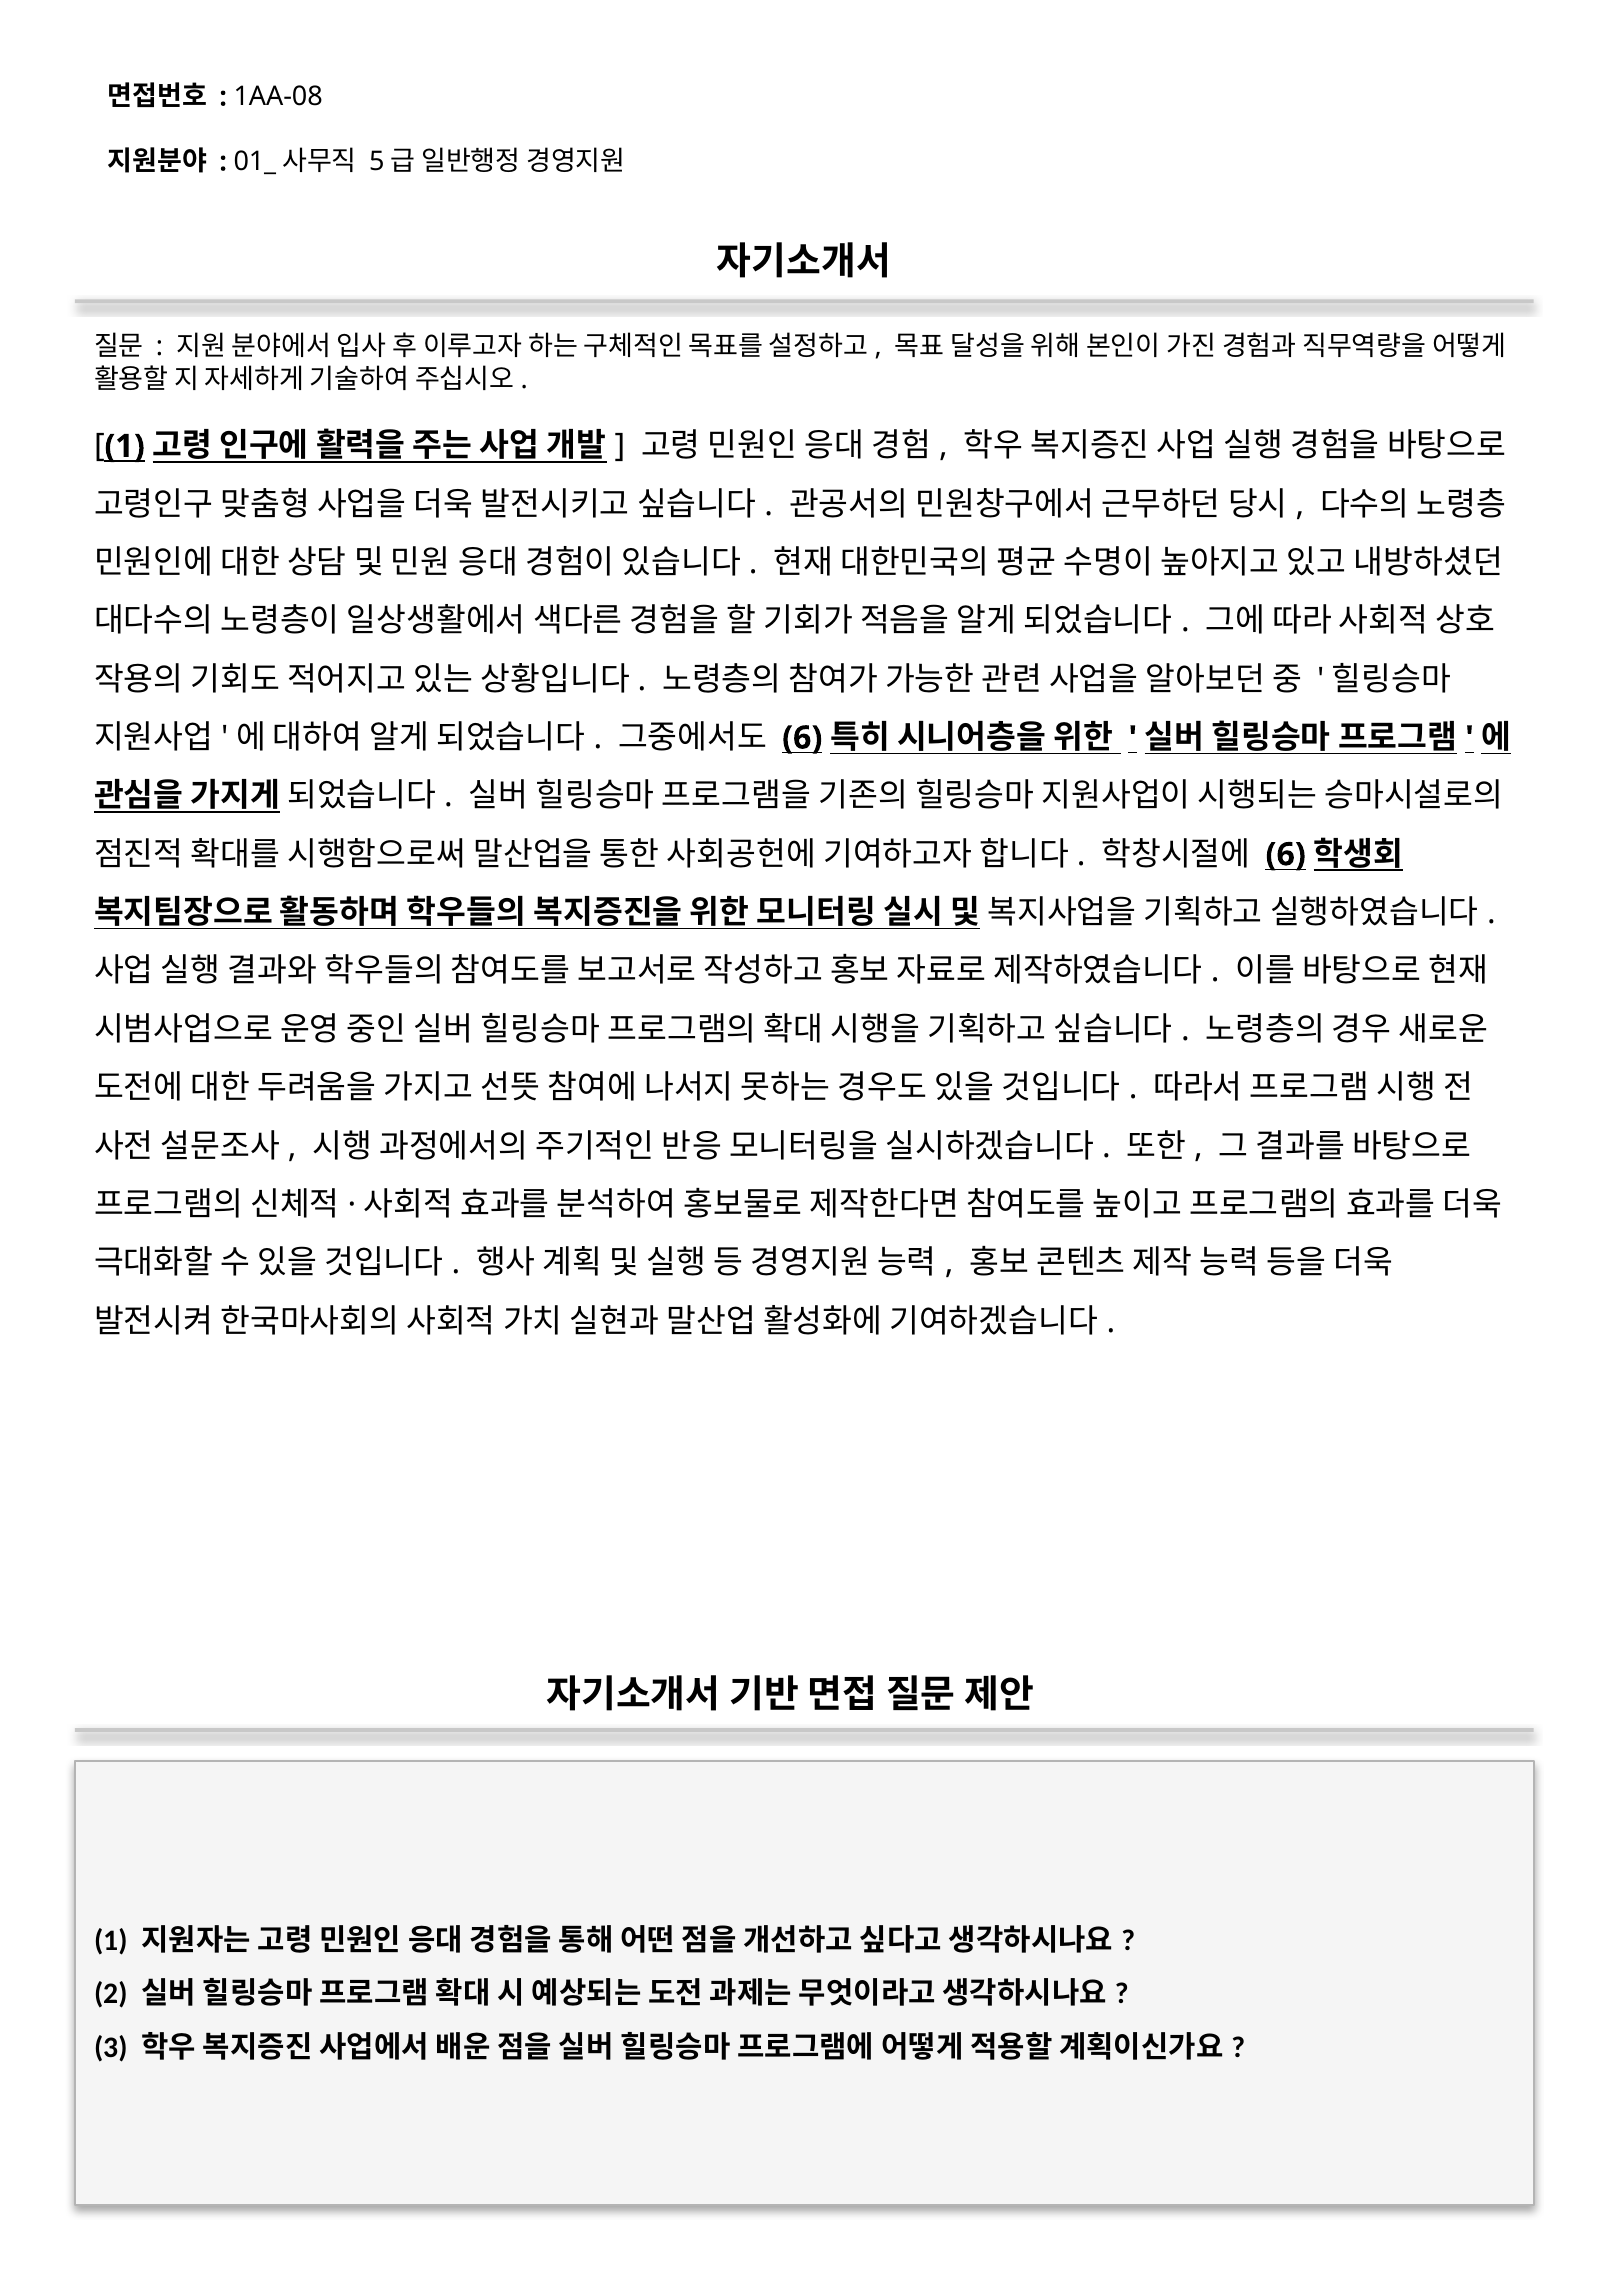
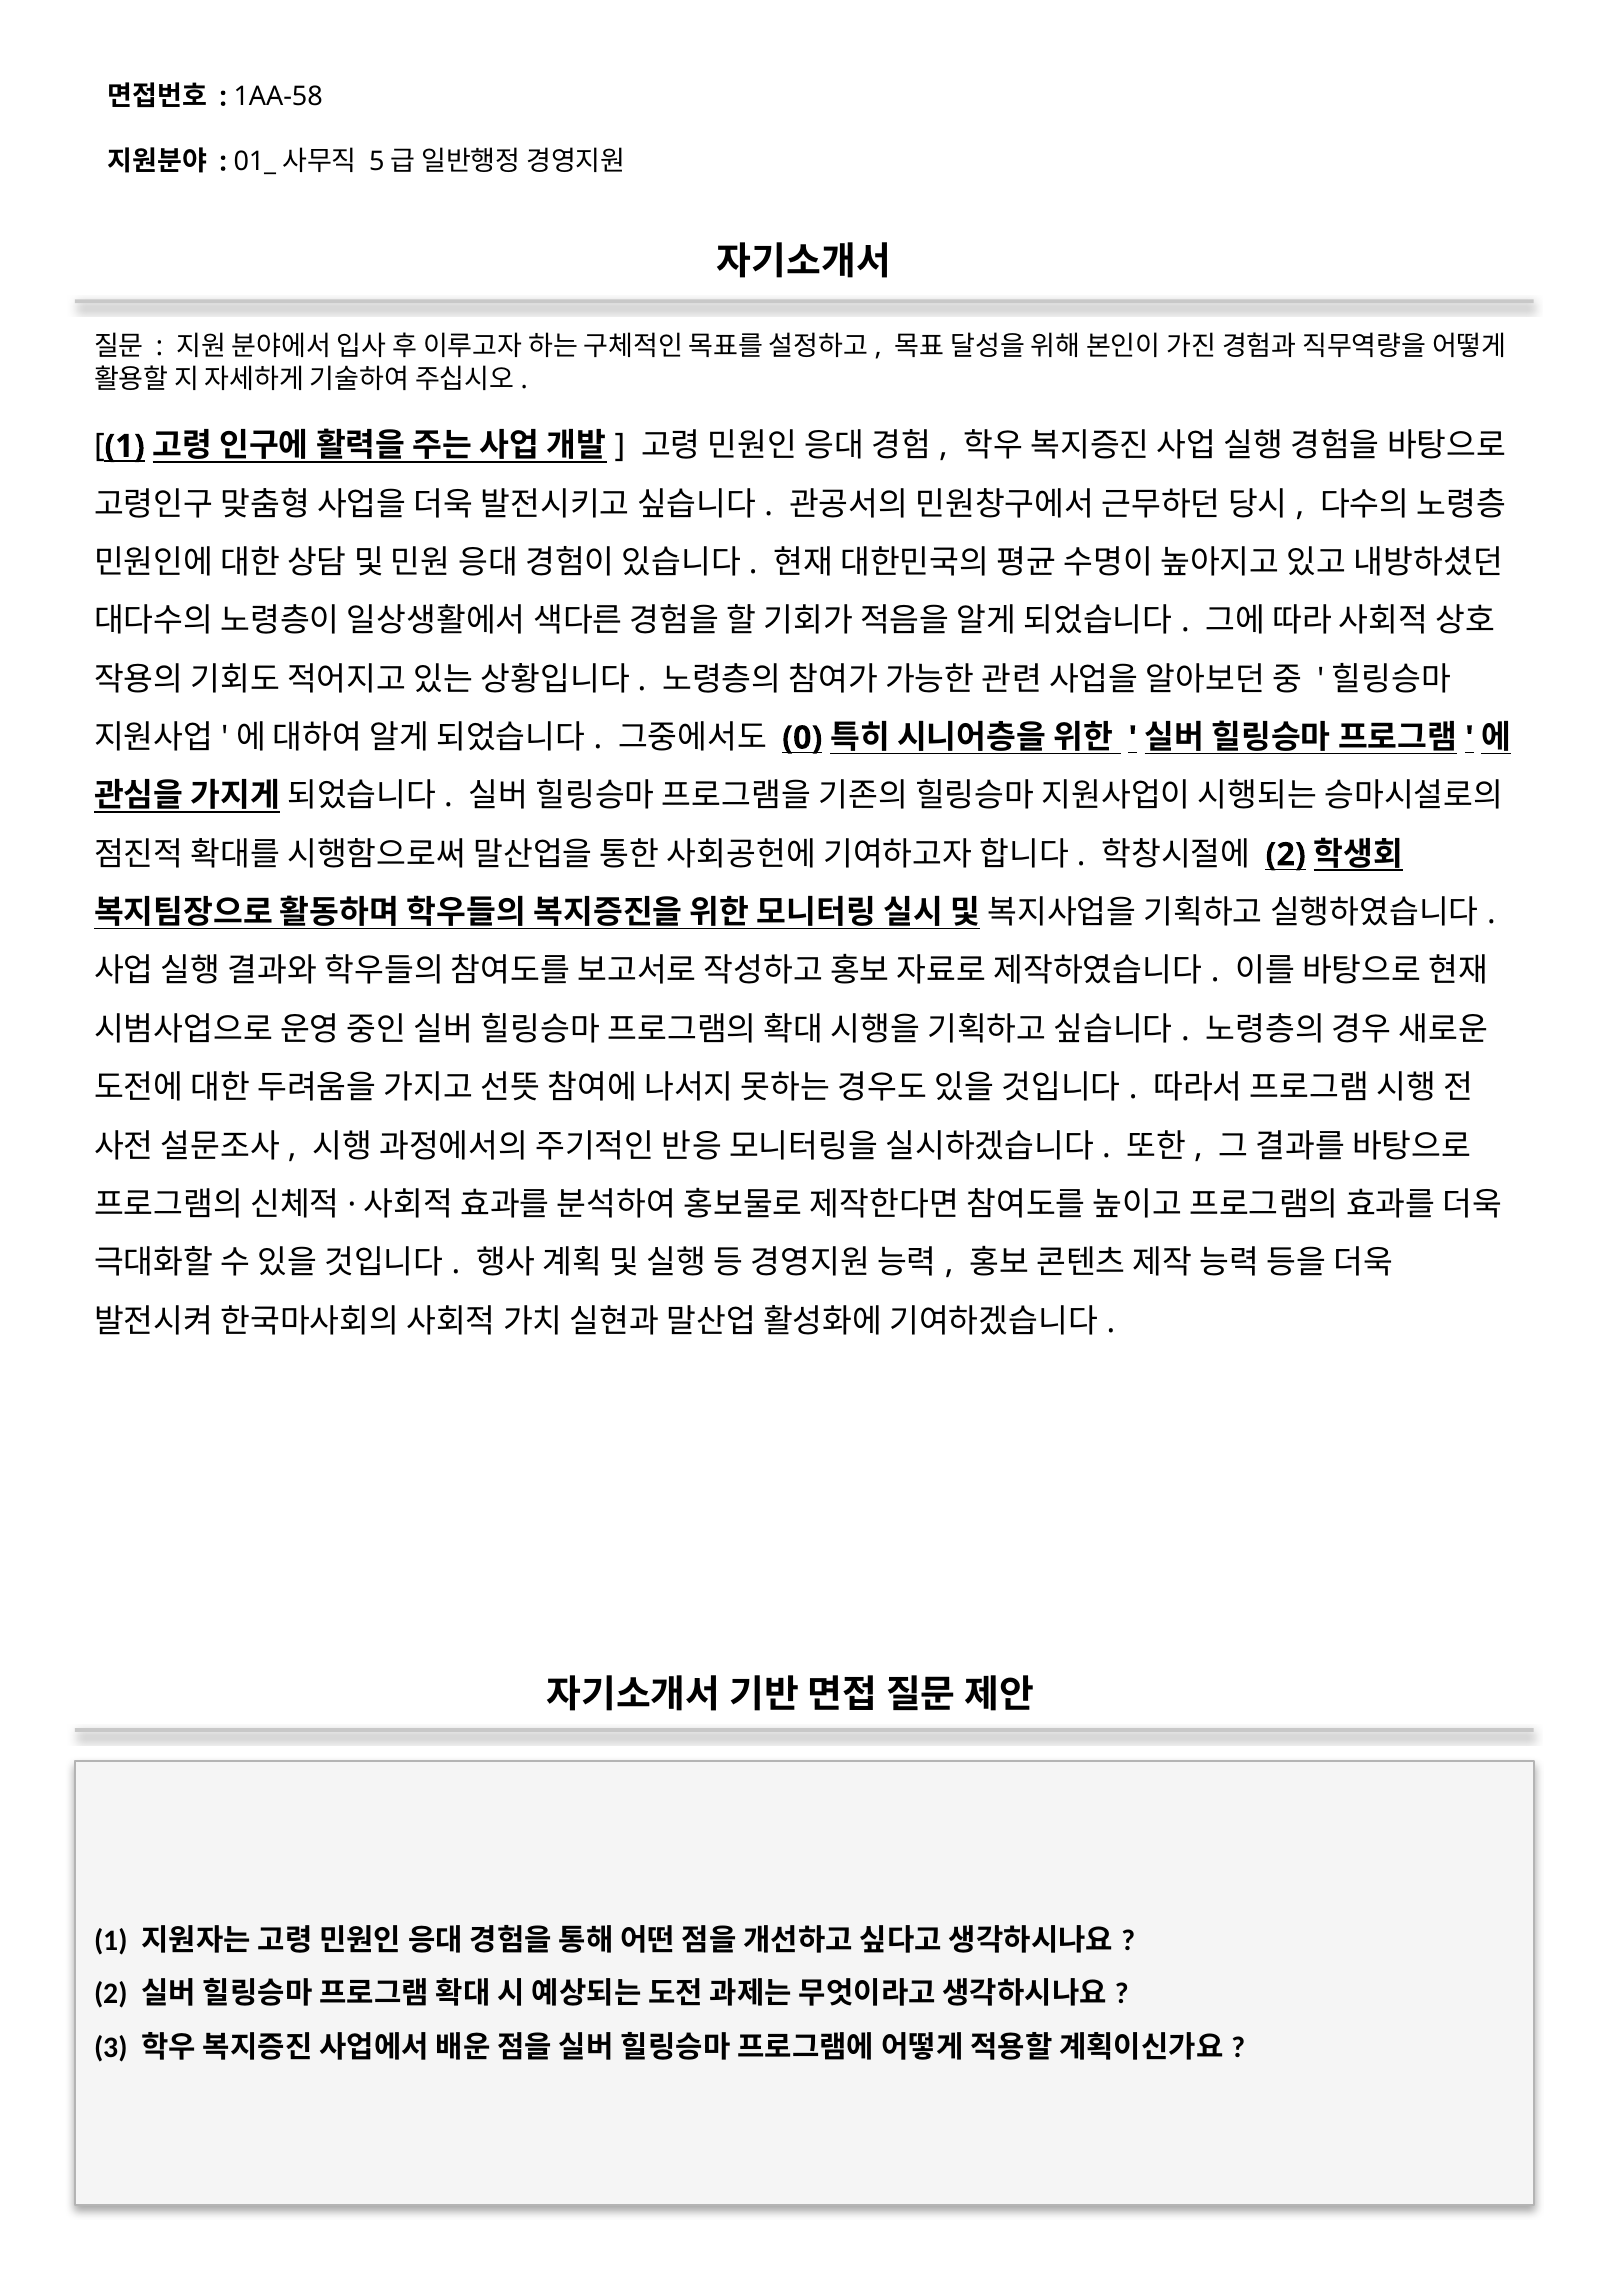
1AA-08: 1AA-08 -> 1AA-58 (278, 97)
6: 6 -> 0 (802, 738)
6: 6 -> 2 (1286, 855)
